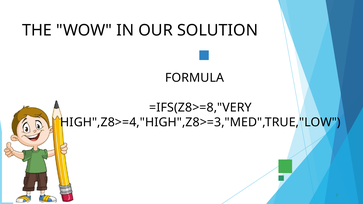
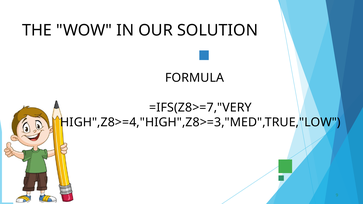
=IFS(Z8>=8,"VERY: =IFS(Z8>=8,"VERY -> =IFS(Z8>=7,"VERY (200, 108)
